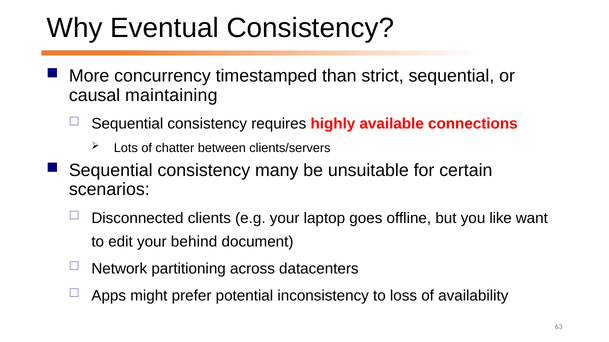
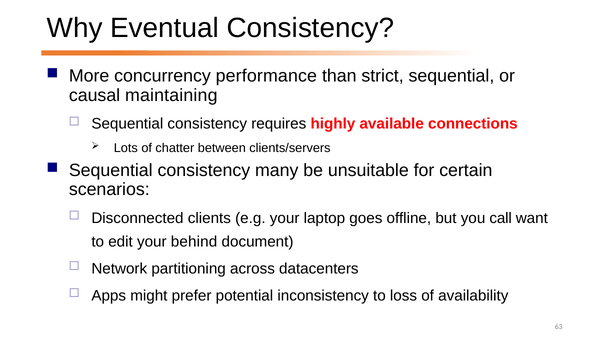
timestamped: timestamped -> performance (266, 76)
like: like -> call (501, 218)
